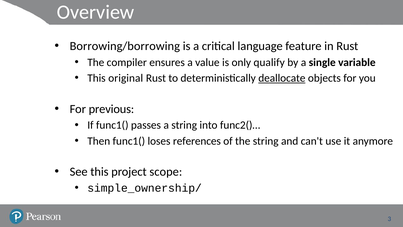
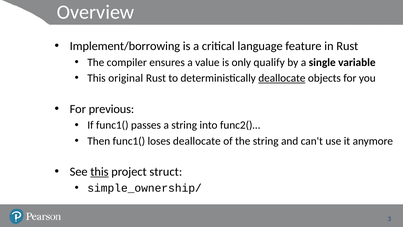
Borrowing/borrowing: Borrowing/borrowing -> Implement/borrowing (125, 46)
loses references: references -> deallocate (197, 141)
this underline: none -> present (99, 172)
scope: scope -> struct (166, 172)
